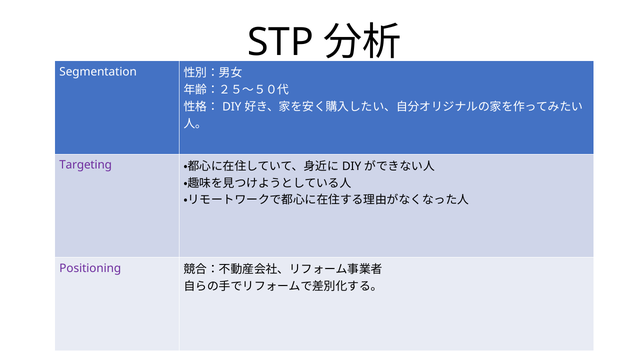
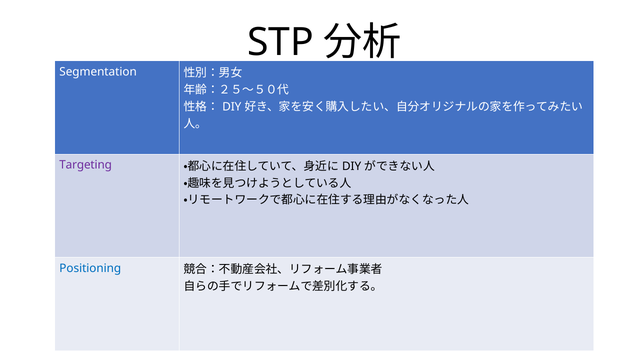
Positioning colour: purple -> blue (90, 269)
